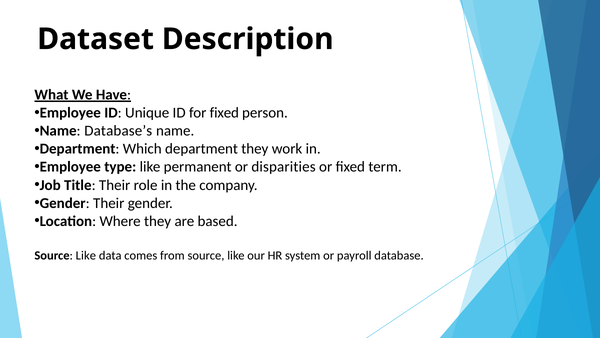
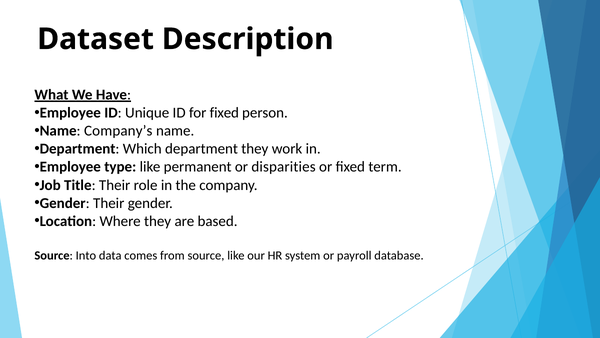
Database’s: Database’s -> Company’s (118, 131)
Like: Like -> Into (86, 255)
